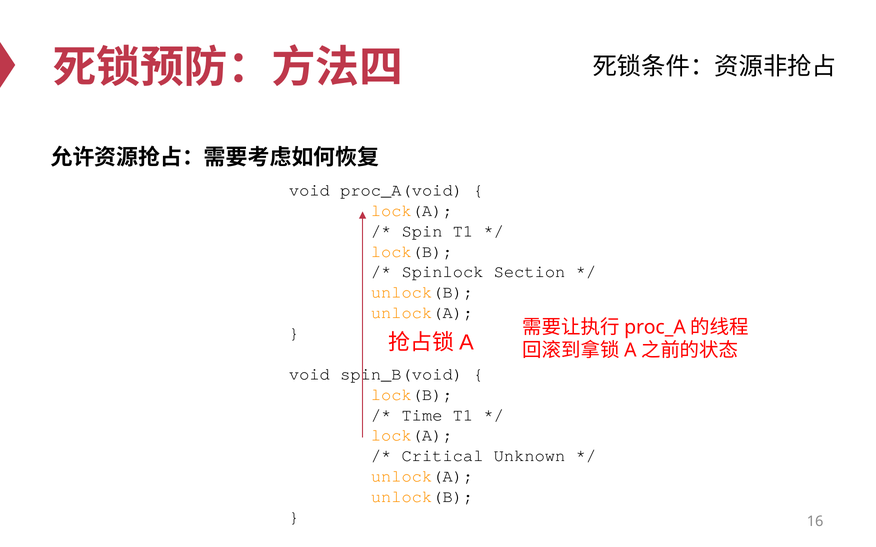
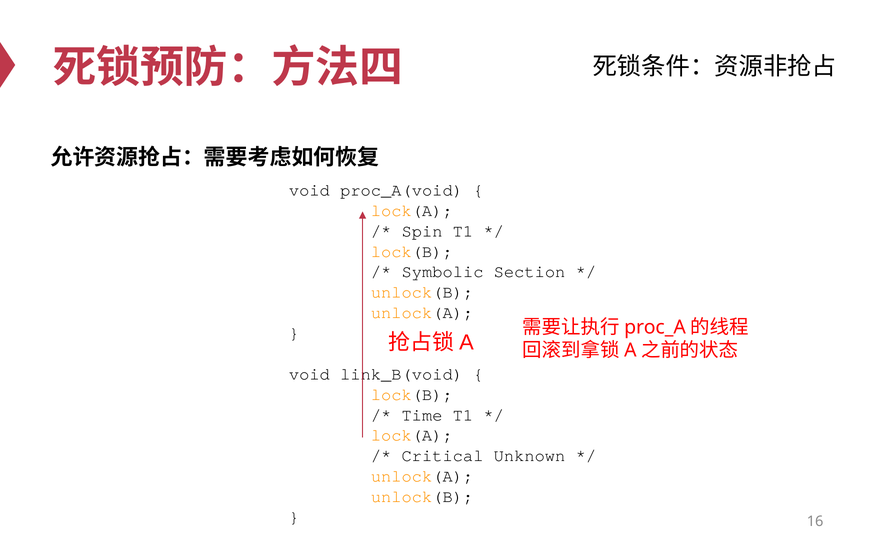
Spinlock: Spinlock -> Symbolic (442, 272)
spin_B(void: spin_B(void -> link_B(void (402, 374)
